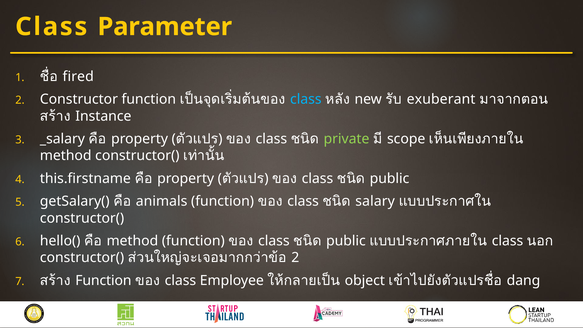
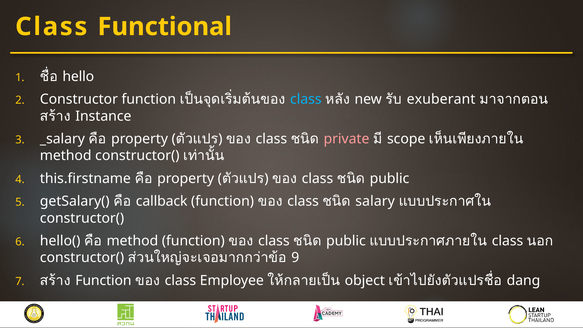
Parameter: Parameter -> Functional (165, 27)
fired: fired -> hello (78, 77)
private colour: light green -> pink (347, 139)
animals: animals -> callback (162, 201)
2: 2 -> 9 (295, 258)
